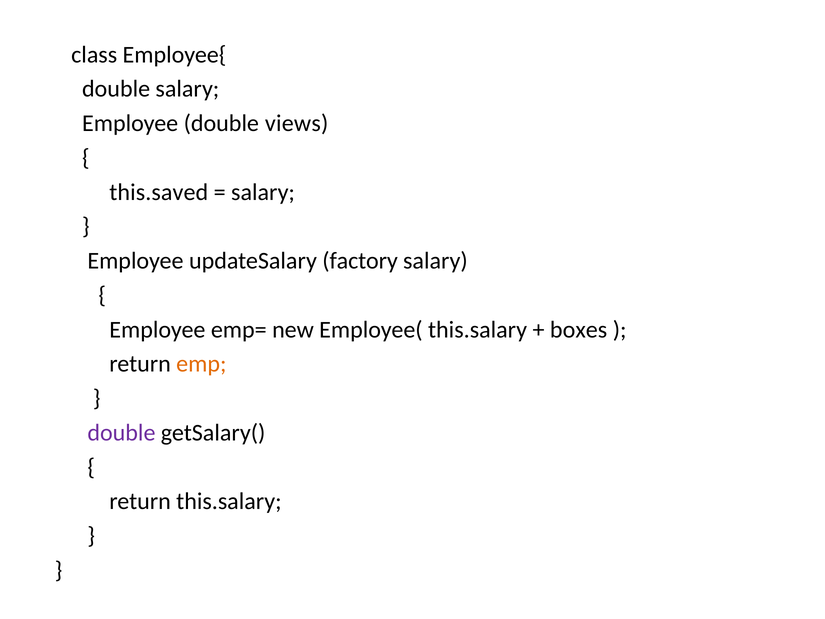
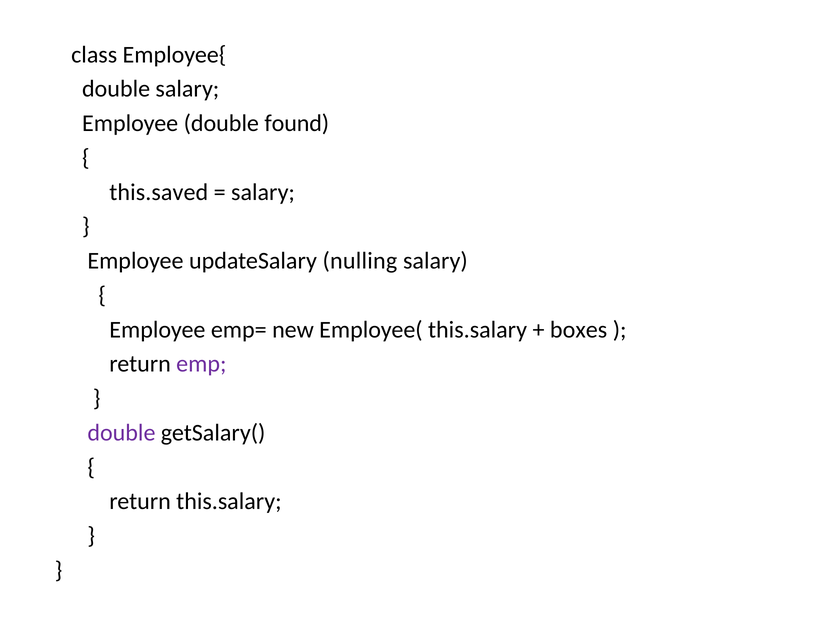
views: views -> found (297, 123)
factory: factory -> nulling (360, 261)
emp colour: orange -> purple (201, 364)
